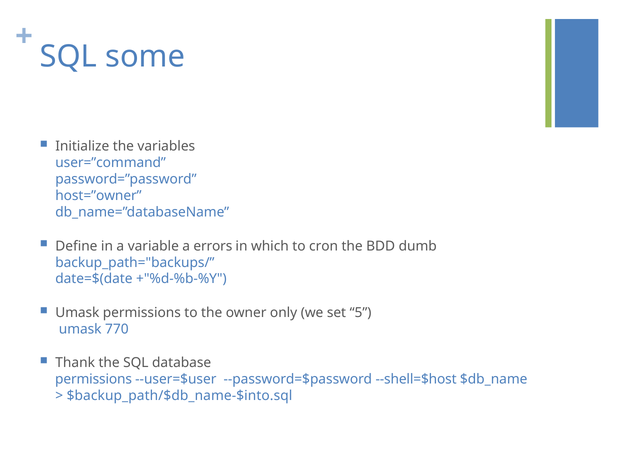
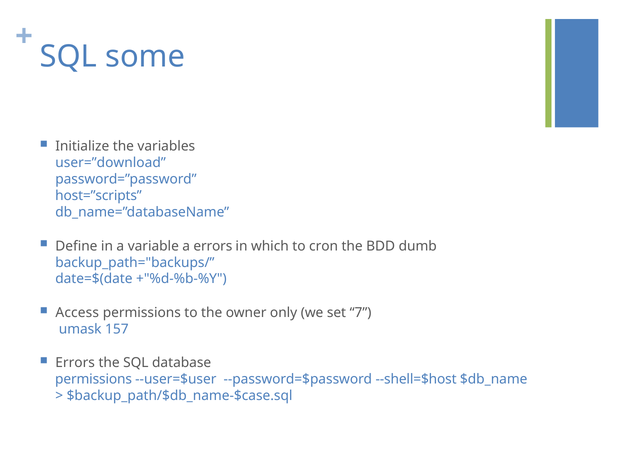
user=”command: user=”command -> user=”download (111, 163)
host=”owner: host=”owner -> host=”scripts (98, 196)
Umask: Umask -> Access (77, 312)
5: 5 -> 7 (361, 312)
770: 770 -> 157 (117, 329)
Thank: Thank -> Errors (75, 362)
$backup_path/$db_name-$into.sql: $backup_path/$db_name-$into.sql -> $backup_path/$db_name-$case.sql (180, 395)
